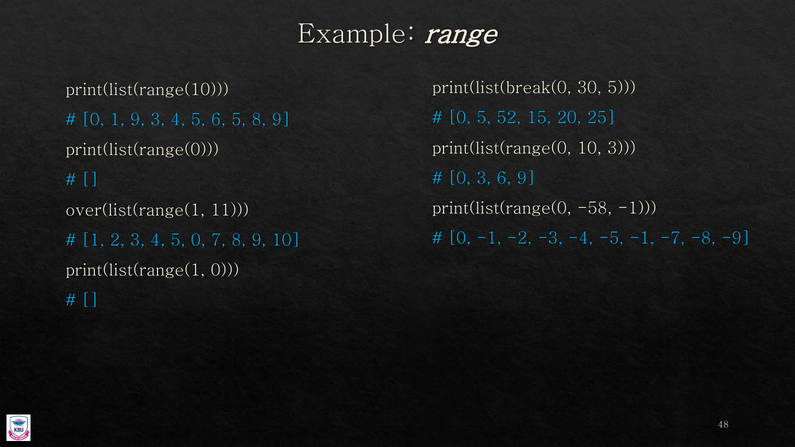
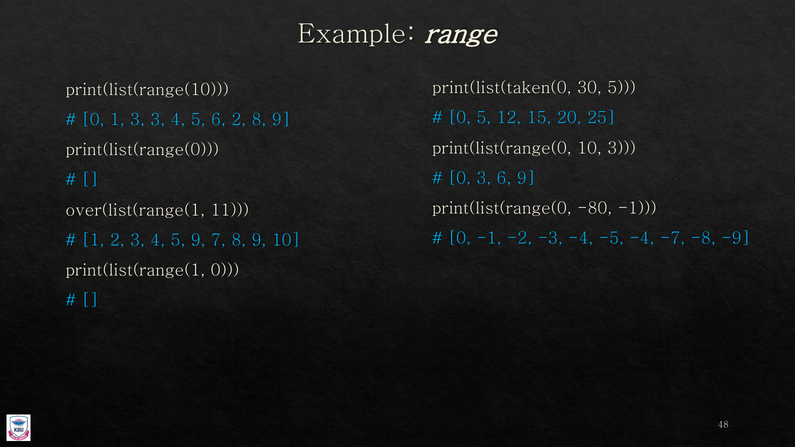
print(list(break(0: print(list(break(0 -> print(list(taken(0 (502, 88)
52: 52 -> 12 (509, 118)
1 9: 9 -> 3 (137, 120)
6 5: 5 -> 2 (239, 120)
-58: -58 -> -80 (595, 208)
-5 -1: -1 -> -4 (642, 239)
5 0: 0 -> 9 (198, 240)
